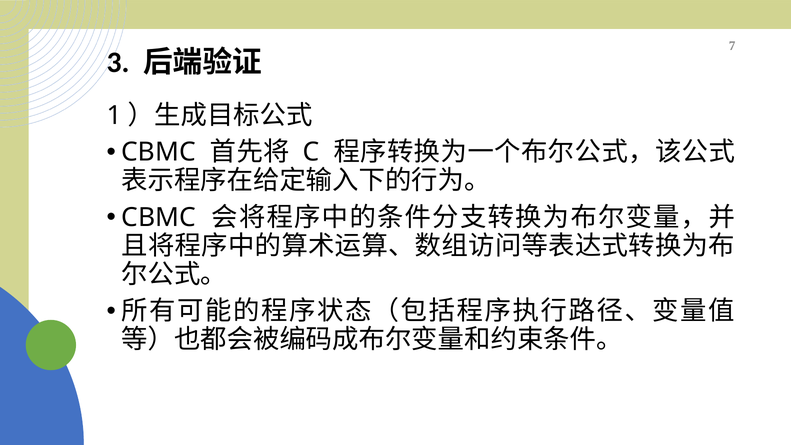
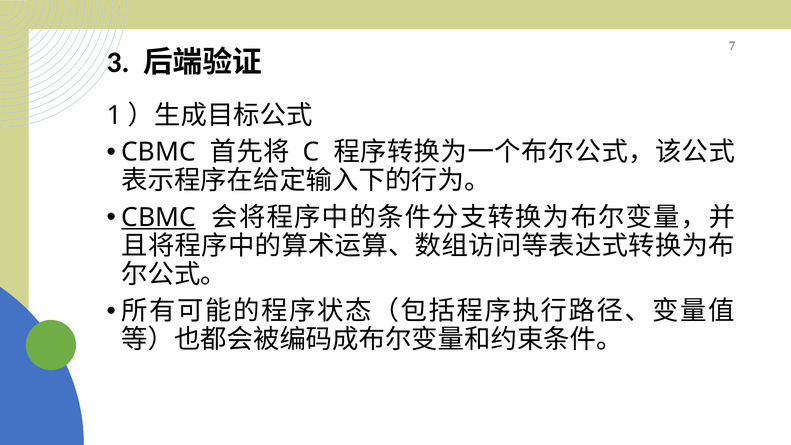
CBMC underline: none -> present (159, 218)
